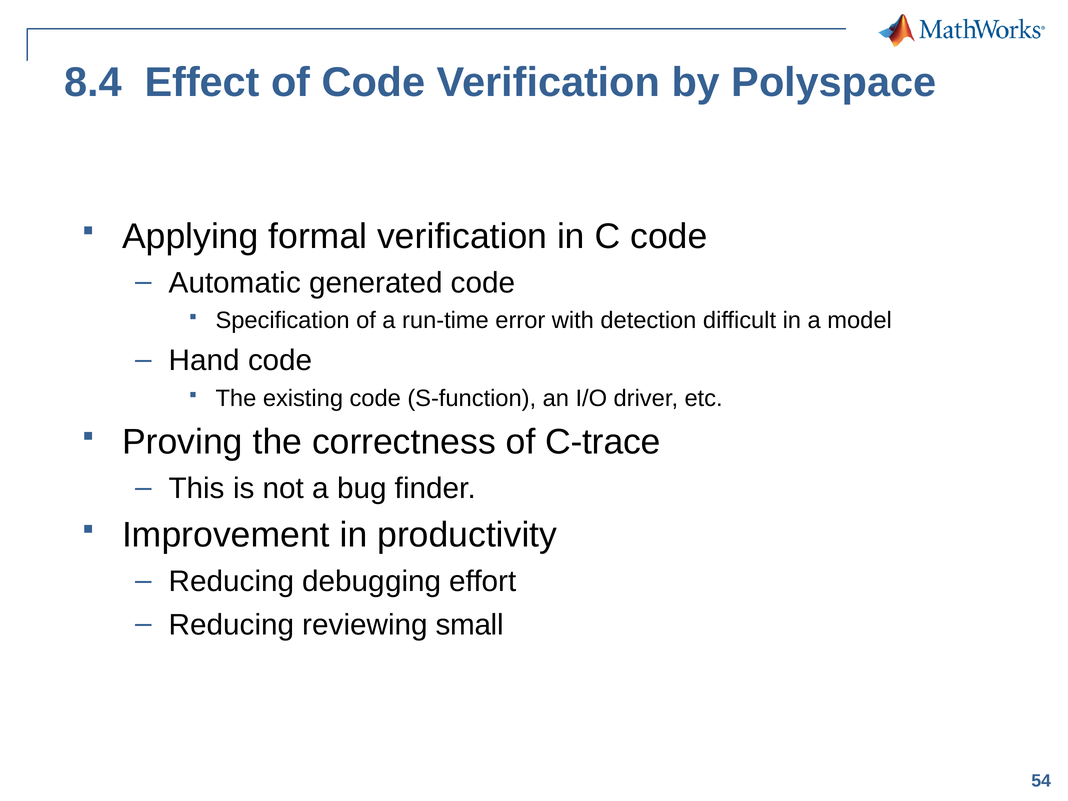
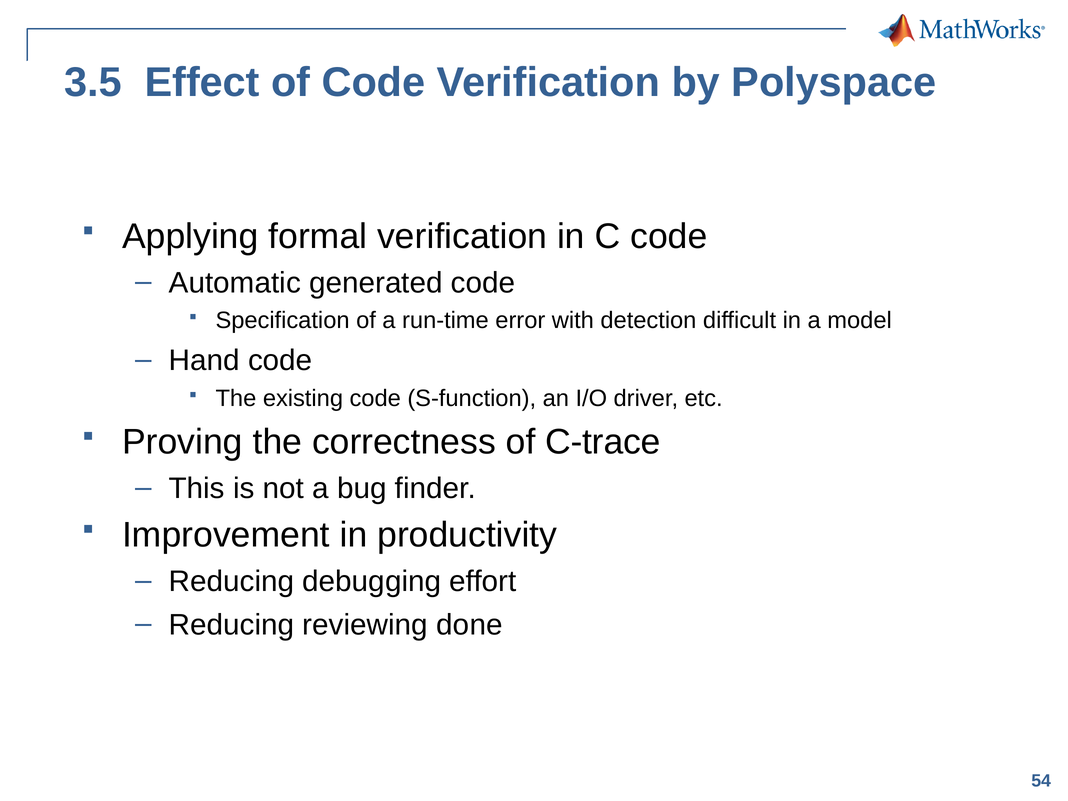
8.4: 8.4 -> 3.5 (93, 82)
small: small -> done (470, 625)
